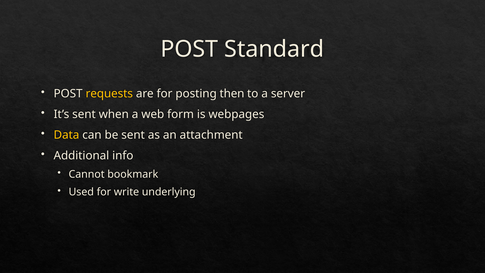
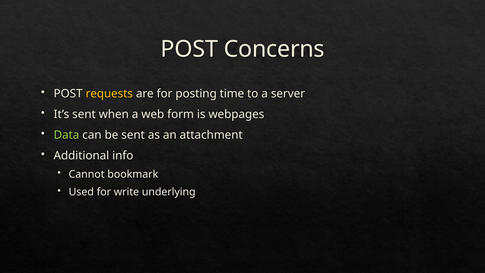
Standard: Standard -> Concerns (274, 49)
then: then -> time (232, 94)
Data colour: yellow -> light green (66, 135)
